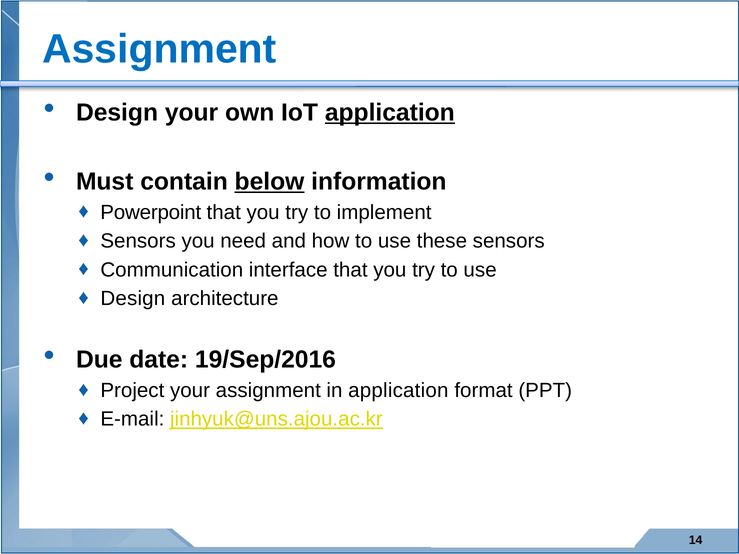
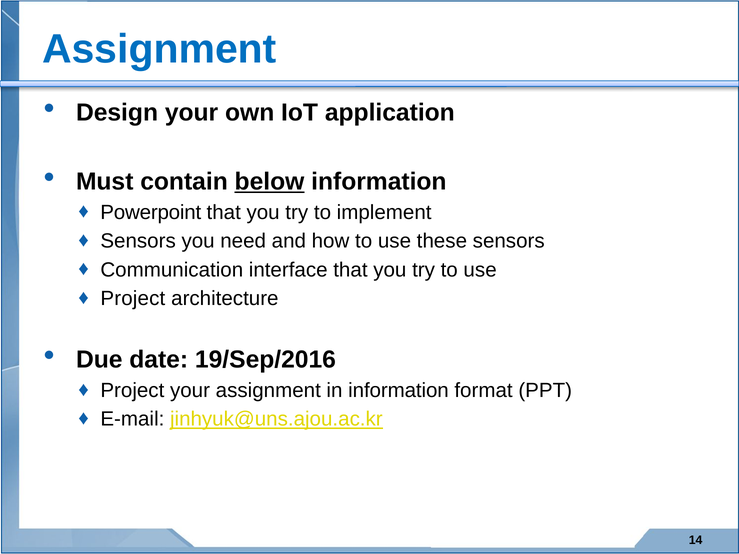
application underline: present -> none (390, 113)
Design: Design -> Project (133, 299)
in application: application -> information (398, 391)
